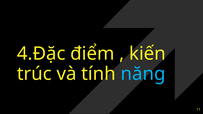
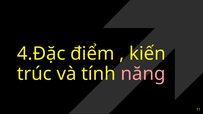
năng colour: light blue -> pink (143, 74)
